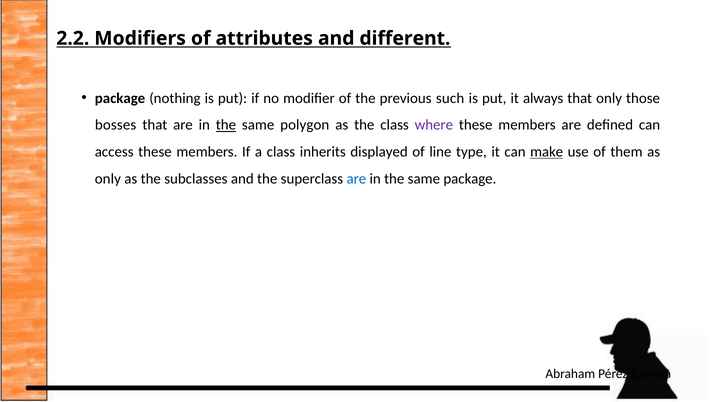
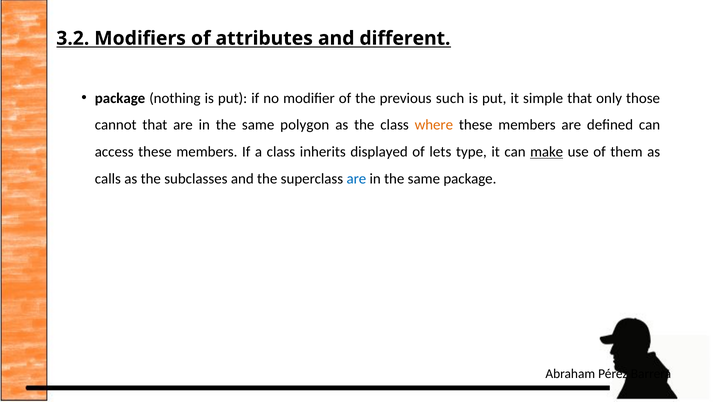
2.2: 2.2 -> 3.2 (73, 38)
always: always -> simple (543, 98)
bosses: bosses -> cannot (116, 125)
the underline: present -> none (226, 125)
where colour: purple -> orange (434, 125)
line: line -> lets (440, 152)
only: only -> calls (108, 179)
